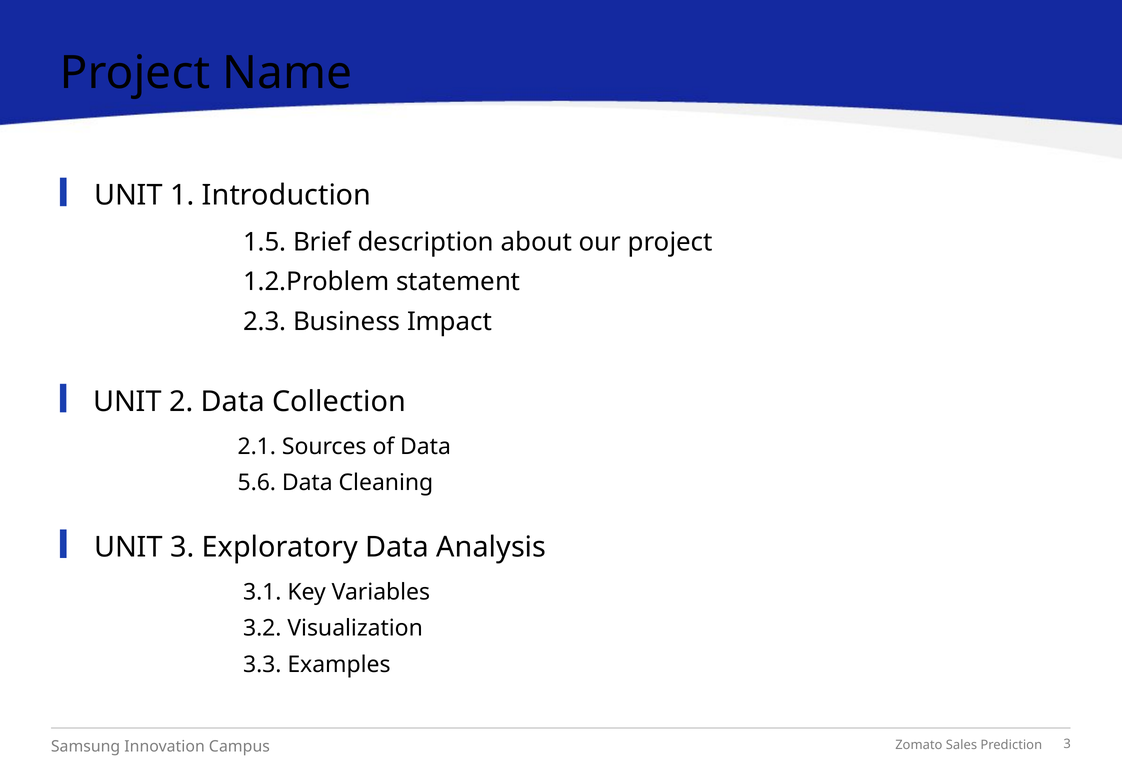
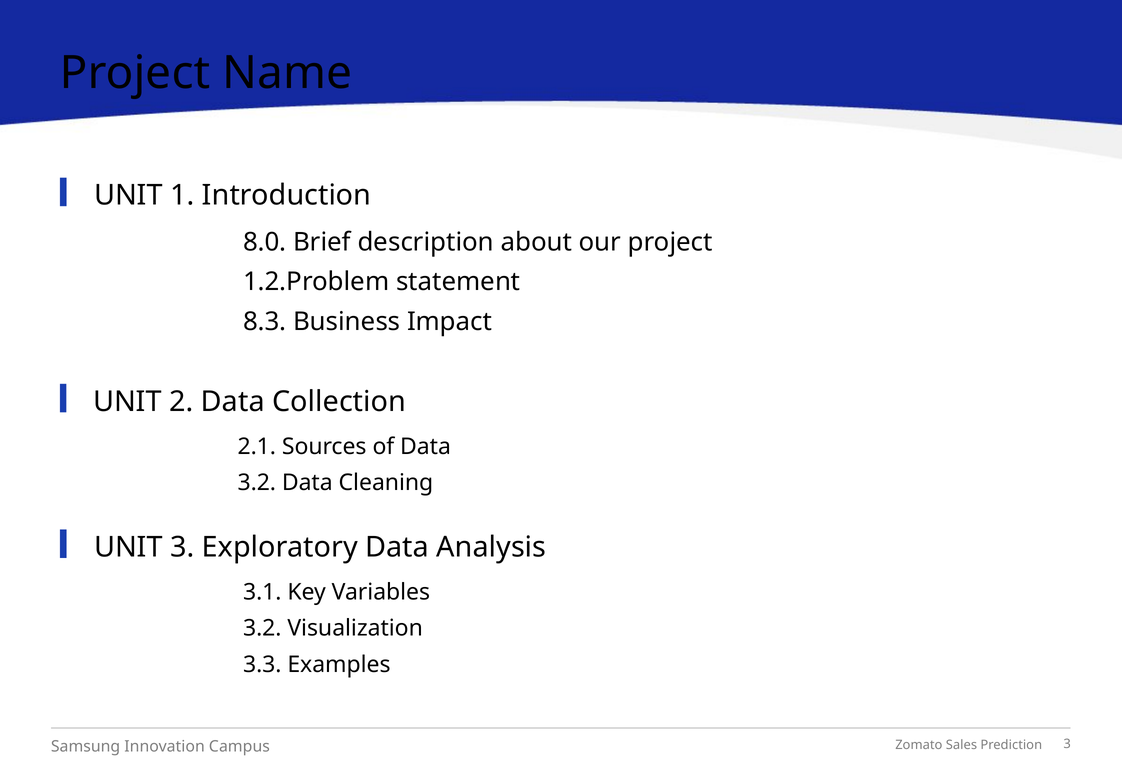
1.5: 1.5 -> 8.0 (265, 242)
2.3: 2.3 -> 8.3 (265, 322)
5.6: 5.6 -> 3.2 (257, 483)
